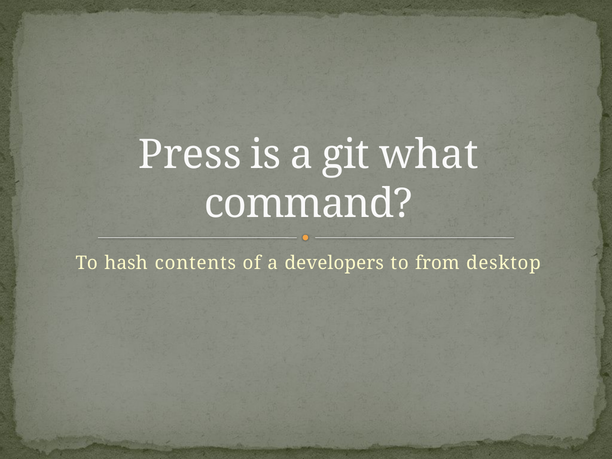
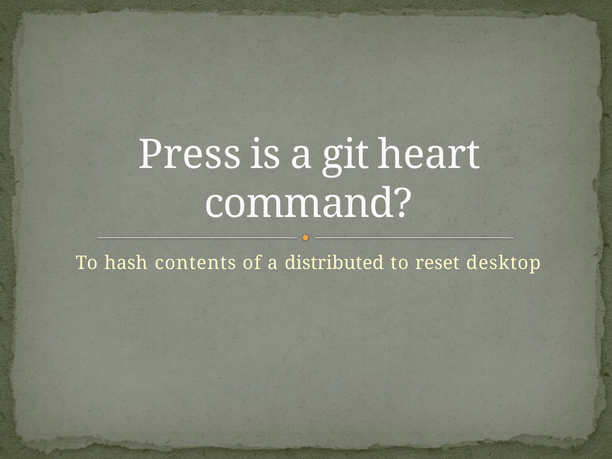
what: what -> heart (429, 155)
developers: developers -> distributed (334, 263)
from: from -> reset (437, 263)
